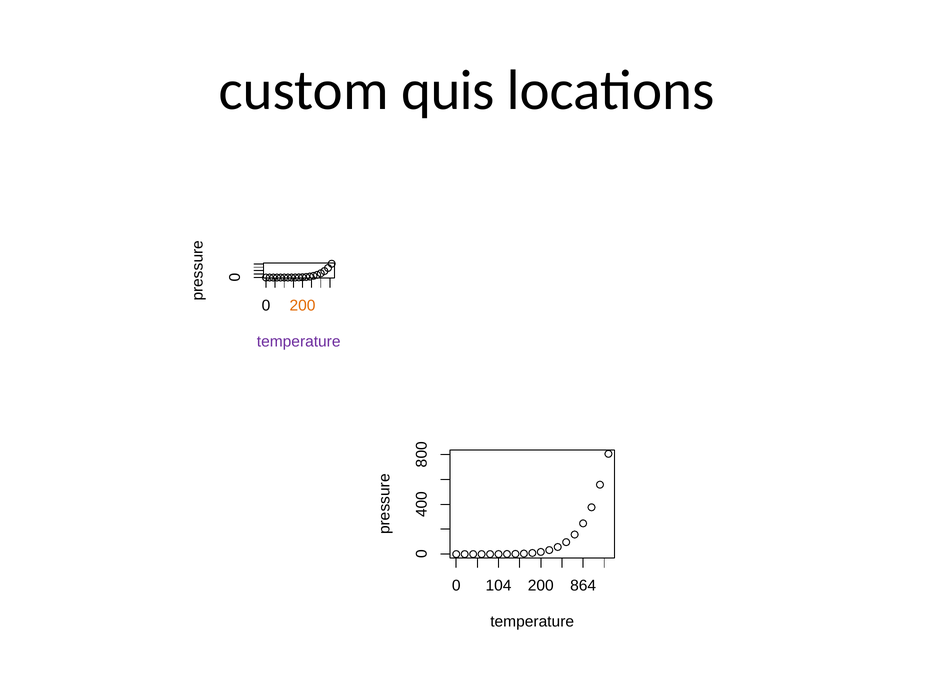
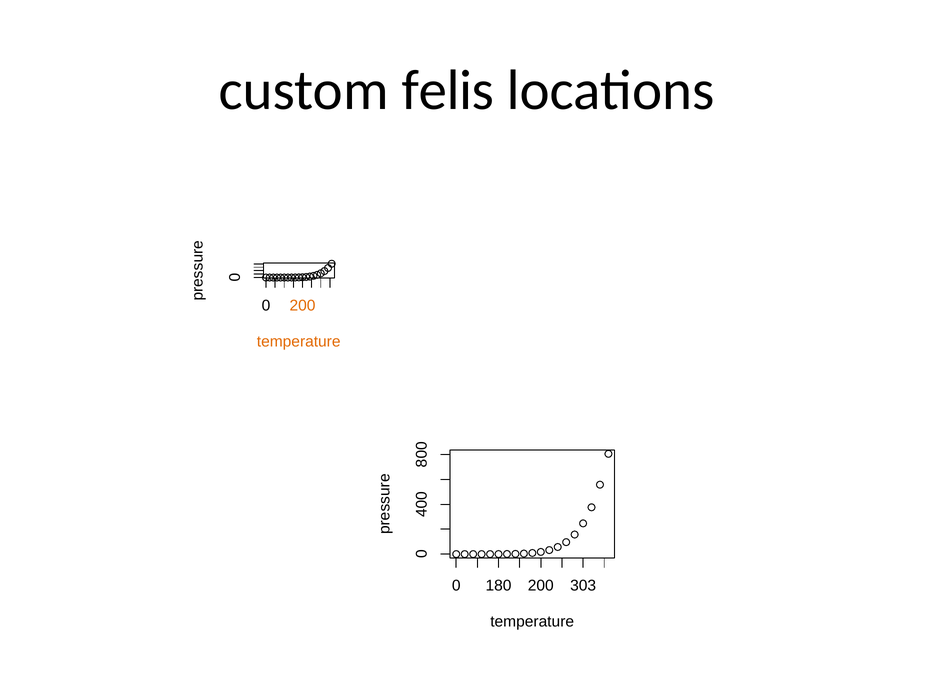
quis: quis -> felis (448, 90)
temperature colour: purple -> orange (299, 342)
104: 104 -> 180 (499, 586)
864: 864 -> 303 (583, 586)
